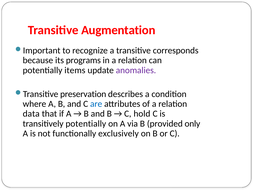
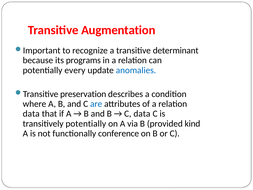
corresponds: corresponds -> determinant (176, 50)
items: items -> every (75, 70)
anomalies colour: purple -> blue (136, 70)
C hold: hold -> data (142, 114)
only: only -> kind (192, 123)
exclusively: exclusively -> conference (119, 133)
